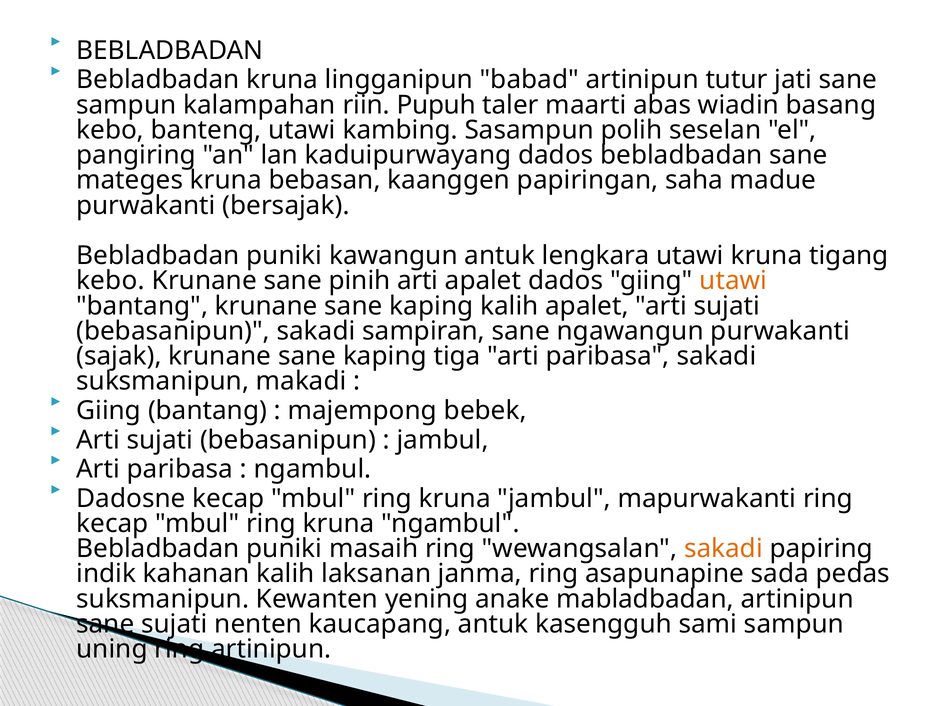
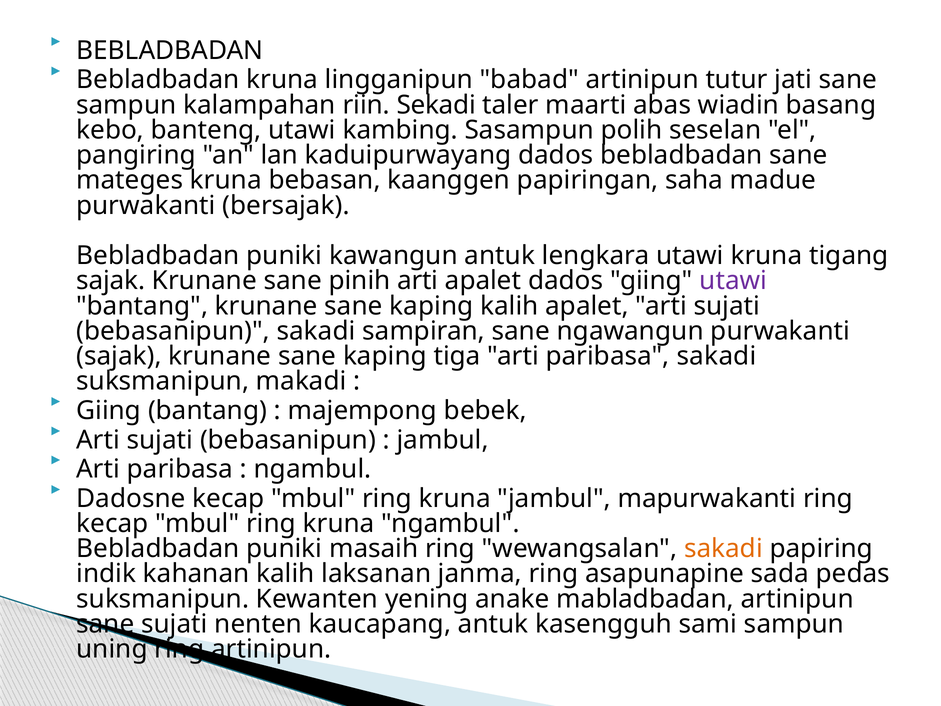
Pupuh: Pupuh -> Sekadi (436, 105)
kebo: kebo -> sajak (111, 281)
utawi colour: orange -> purple (733, 281)
